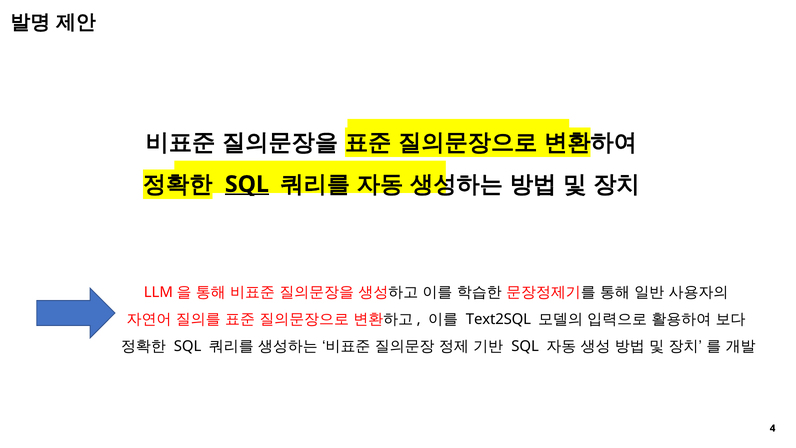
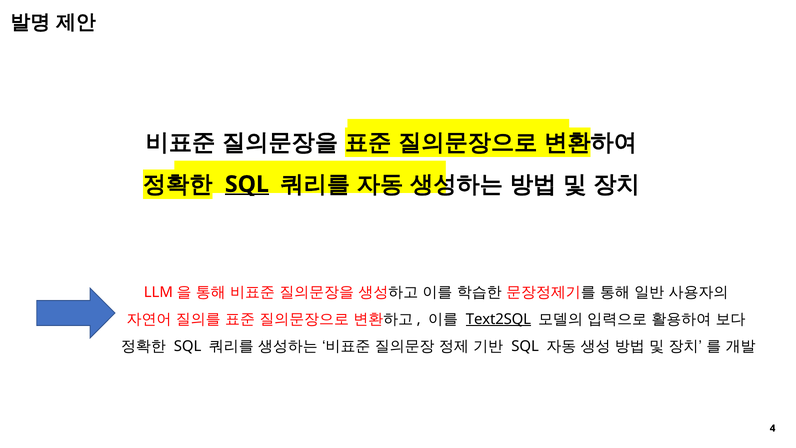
Text2SQL underline: none -> present (498, 319)
